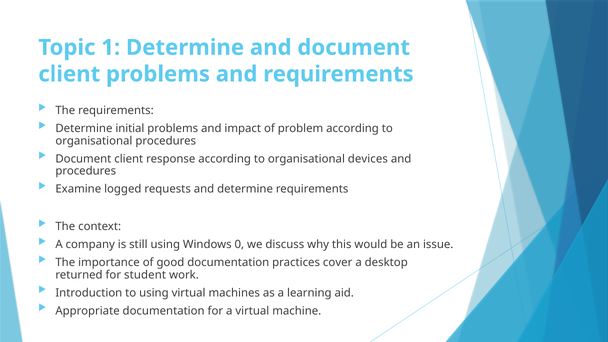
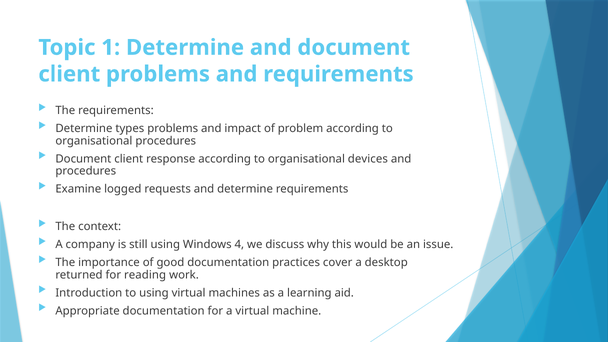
initial: initial -> types (130, 129)
0: 0 -> 4 (239, 245)
student: student -> reading (145, 275)
